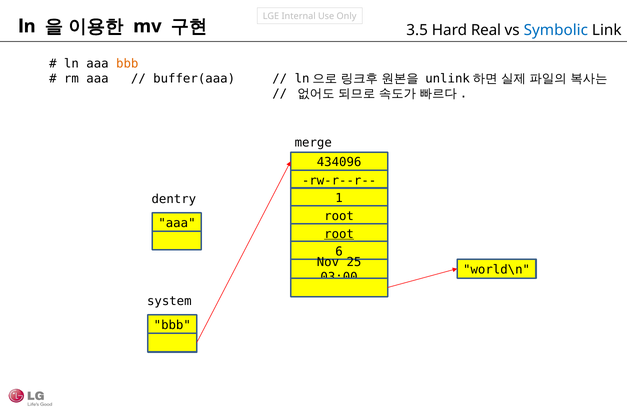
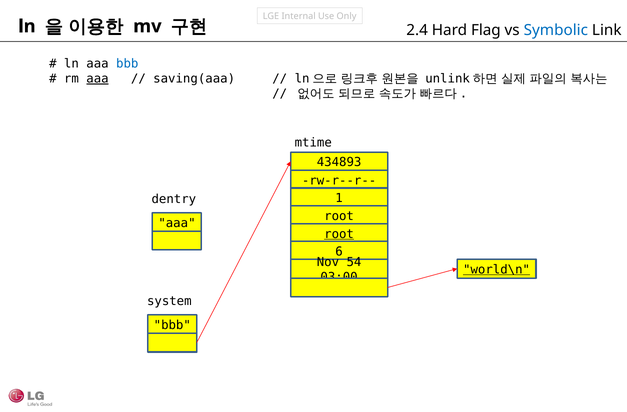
3.5: 3.5 -> 2.4 (417, 30)
Real: Real -> Flag (486, 30)
bbb colour: orange -> blue (127, 64)
aaa underline: none -> present (97, 79)
buffer(aaa: buffer(aaa -> saving(aaa (194, 79)
merge: merge -> mtime (313, 143)
434096: 434096 -> 434893 (339, 162)
25: 25 -> 54 (354, 262)
world\n underline: none -> present (497, 269)
